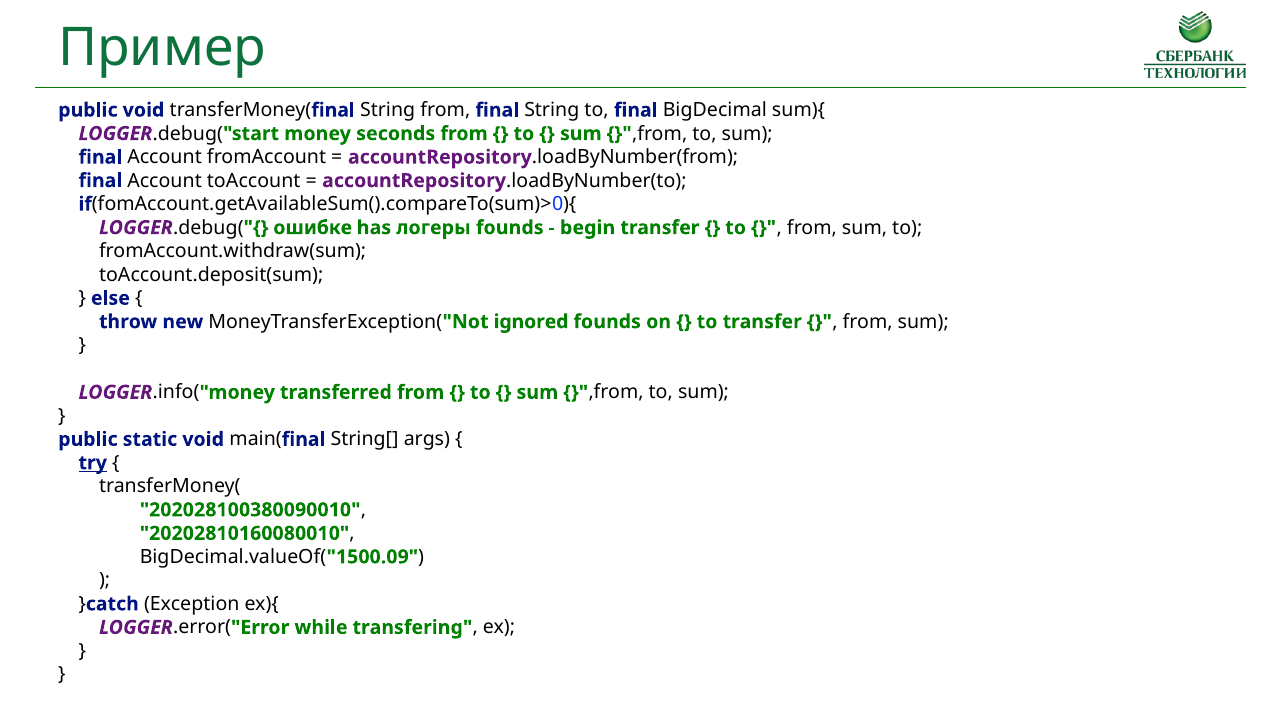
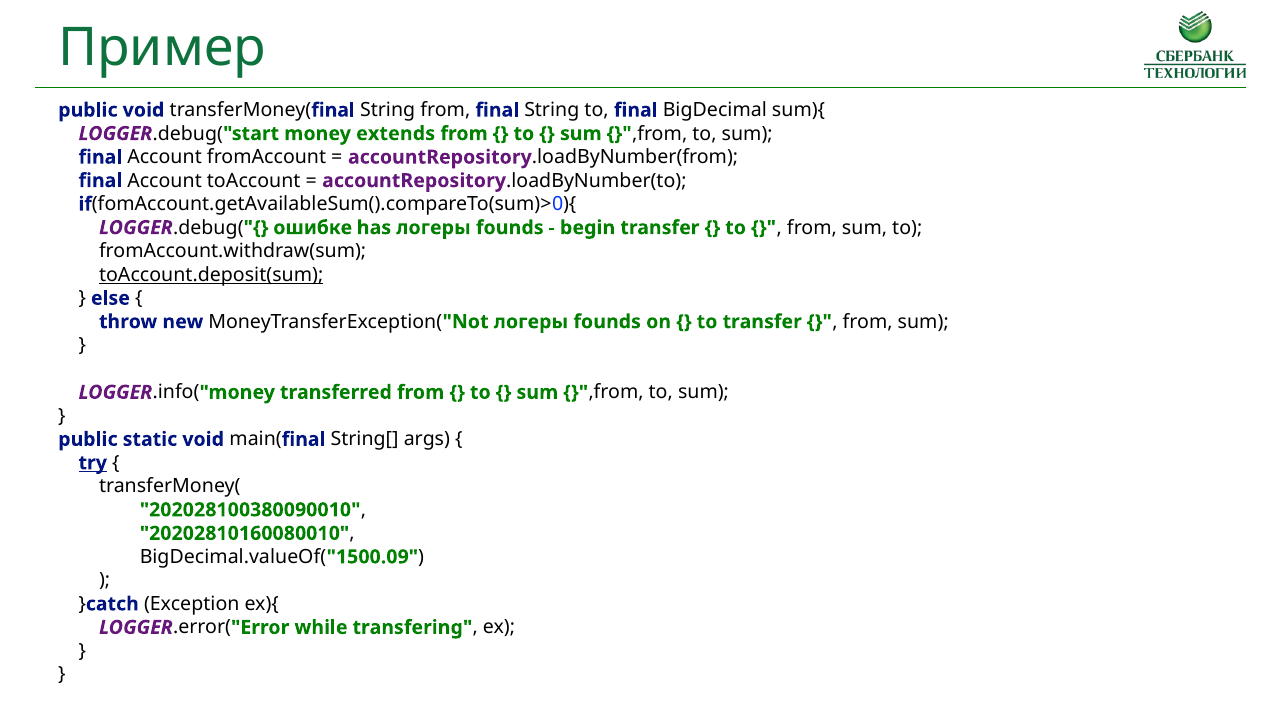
seconds: seconds -> extends (396, 134)
toAccount.deposit(sum underline: none -> present (211, 275)
MoneyTransferException("Not ignored: ignored -> логеры (531, 322)
